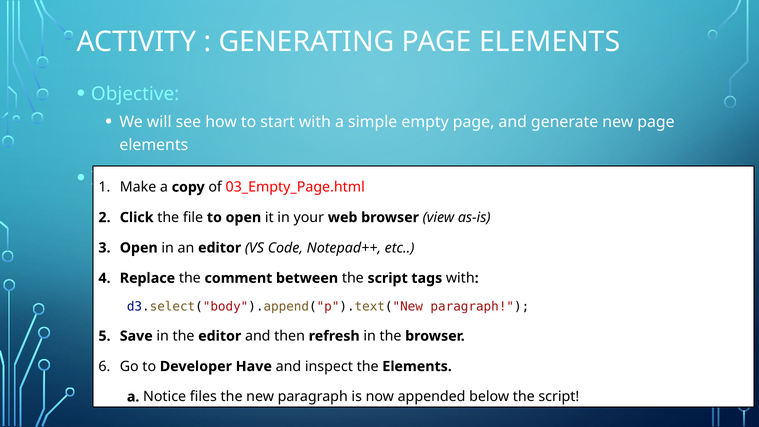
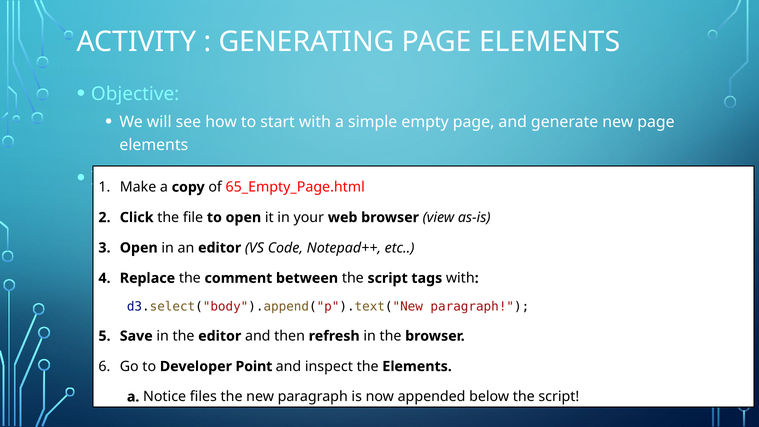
03_Empty_Page.html: 03_Empty_Page.html -> 65_Empty_Page.html (295, 187)
Have: Have -> Point (254, 366)
